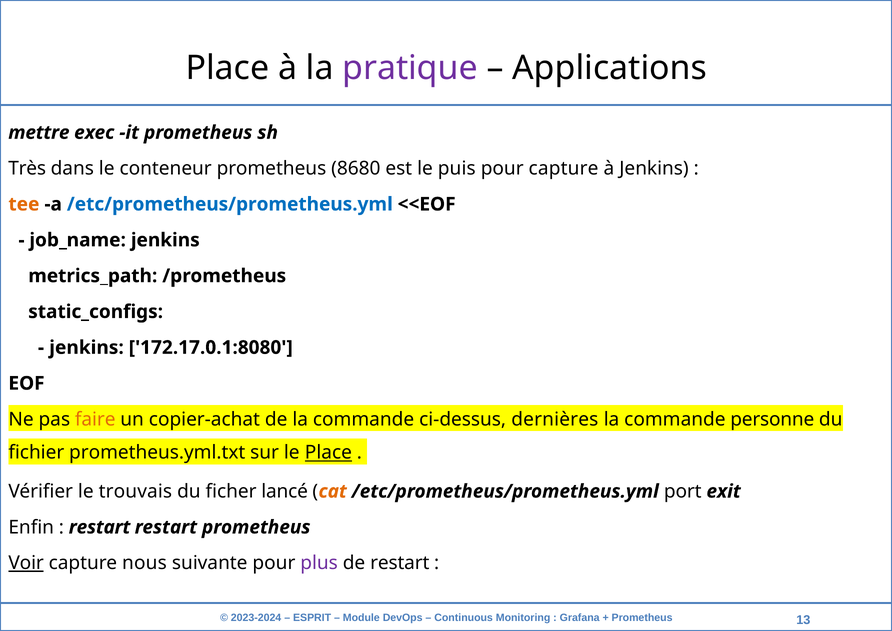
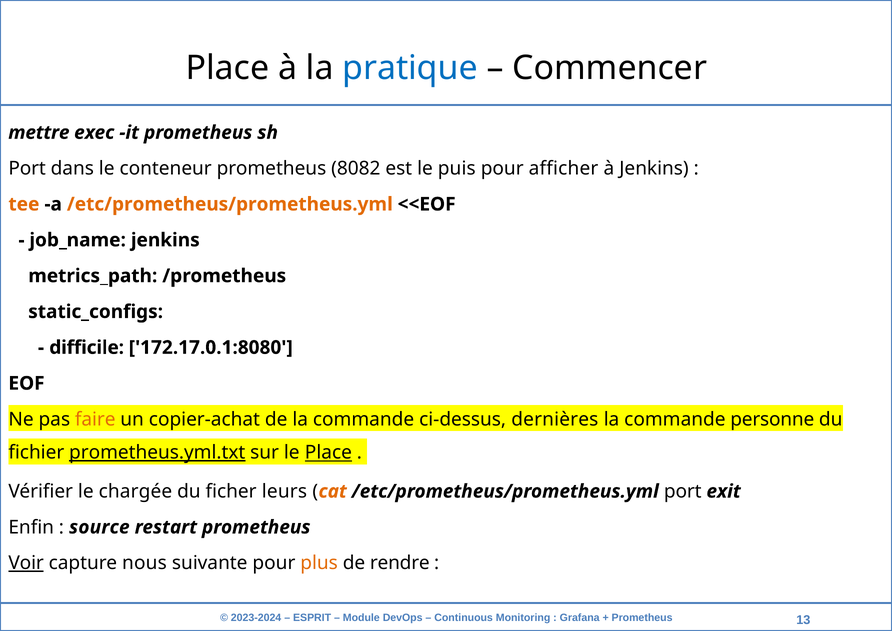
pratique colour: purple -> blue (410, 68)
Applications: Applications -> Commencer (610, 68)
Très: Très -> Port (27, 168)
8680: 8680 -> 8082 (356, 168)
pour capture: capture -> afficher (564, 168)
/etc/prometheus/prometheus.yml colour: blue -> orange (230, 204)
jenkins: jenkins -> difficile (87, 347)
prometheus.yml.txt underline: none -> present (157, 452)
trouvais: trouvais -> chargée (135, 491)
lancé: lancé -> leurs (284, 491)
restart: restart -> source (99, 527)
plus colour: purple -> orange (319, 563)
de restart: restart -> rendre (400, 563)
